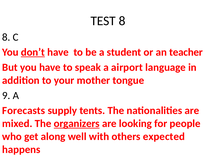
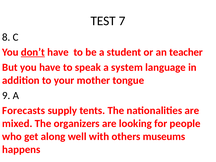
TEST 8: 8 -> 7 (122, 21)
airport: airport -> system (127, 67)
organizers underline: present -> none (77, 124)
expected: expected -> museums (164, 136)
